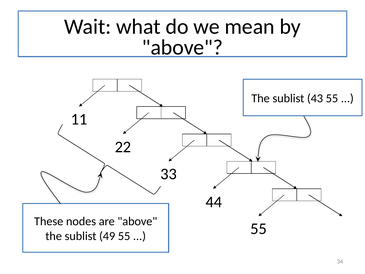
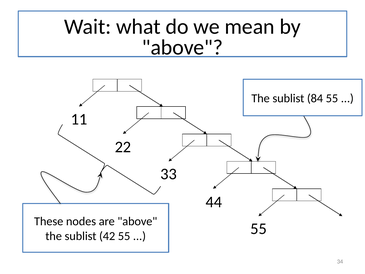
43: 43 -> 84 (315, 98)
49: 49 -> 42 (107, 236)
